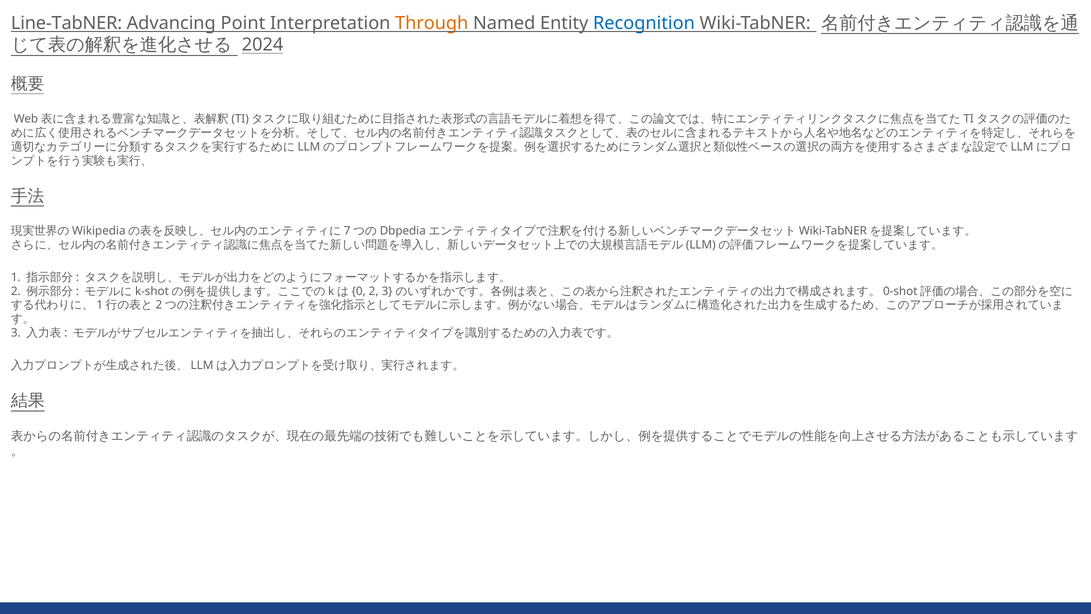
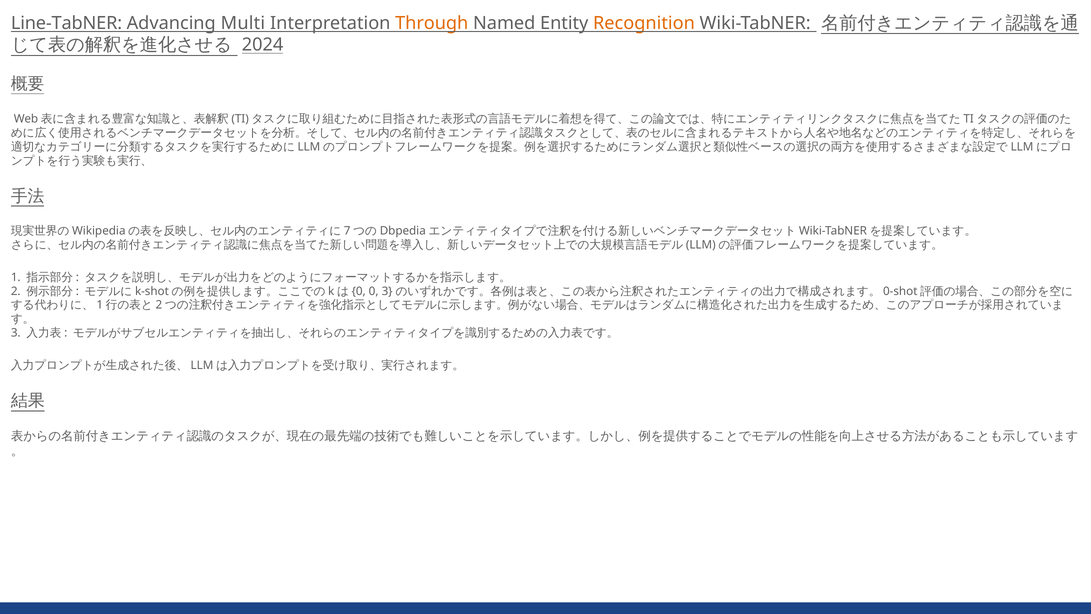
Point: Point -> Multi (243, 23)
Recognition colour: blue -> orange (644, 23)
2: 2 -> 0 (374, 291)
